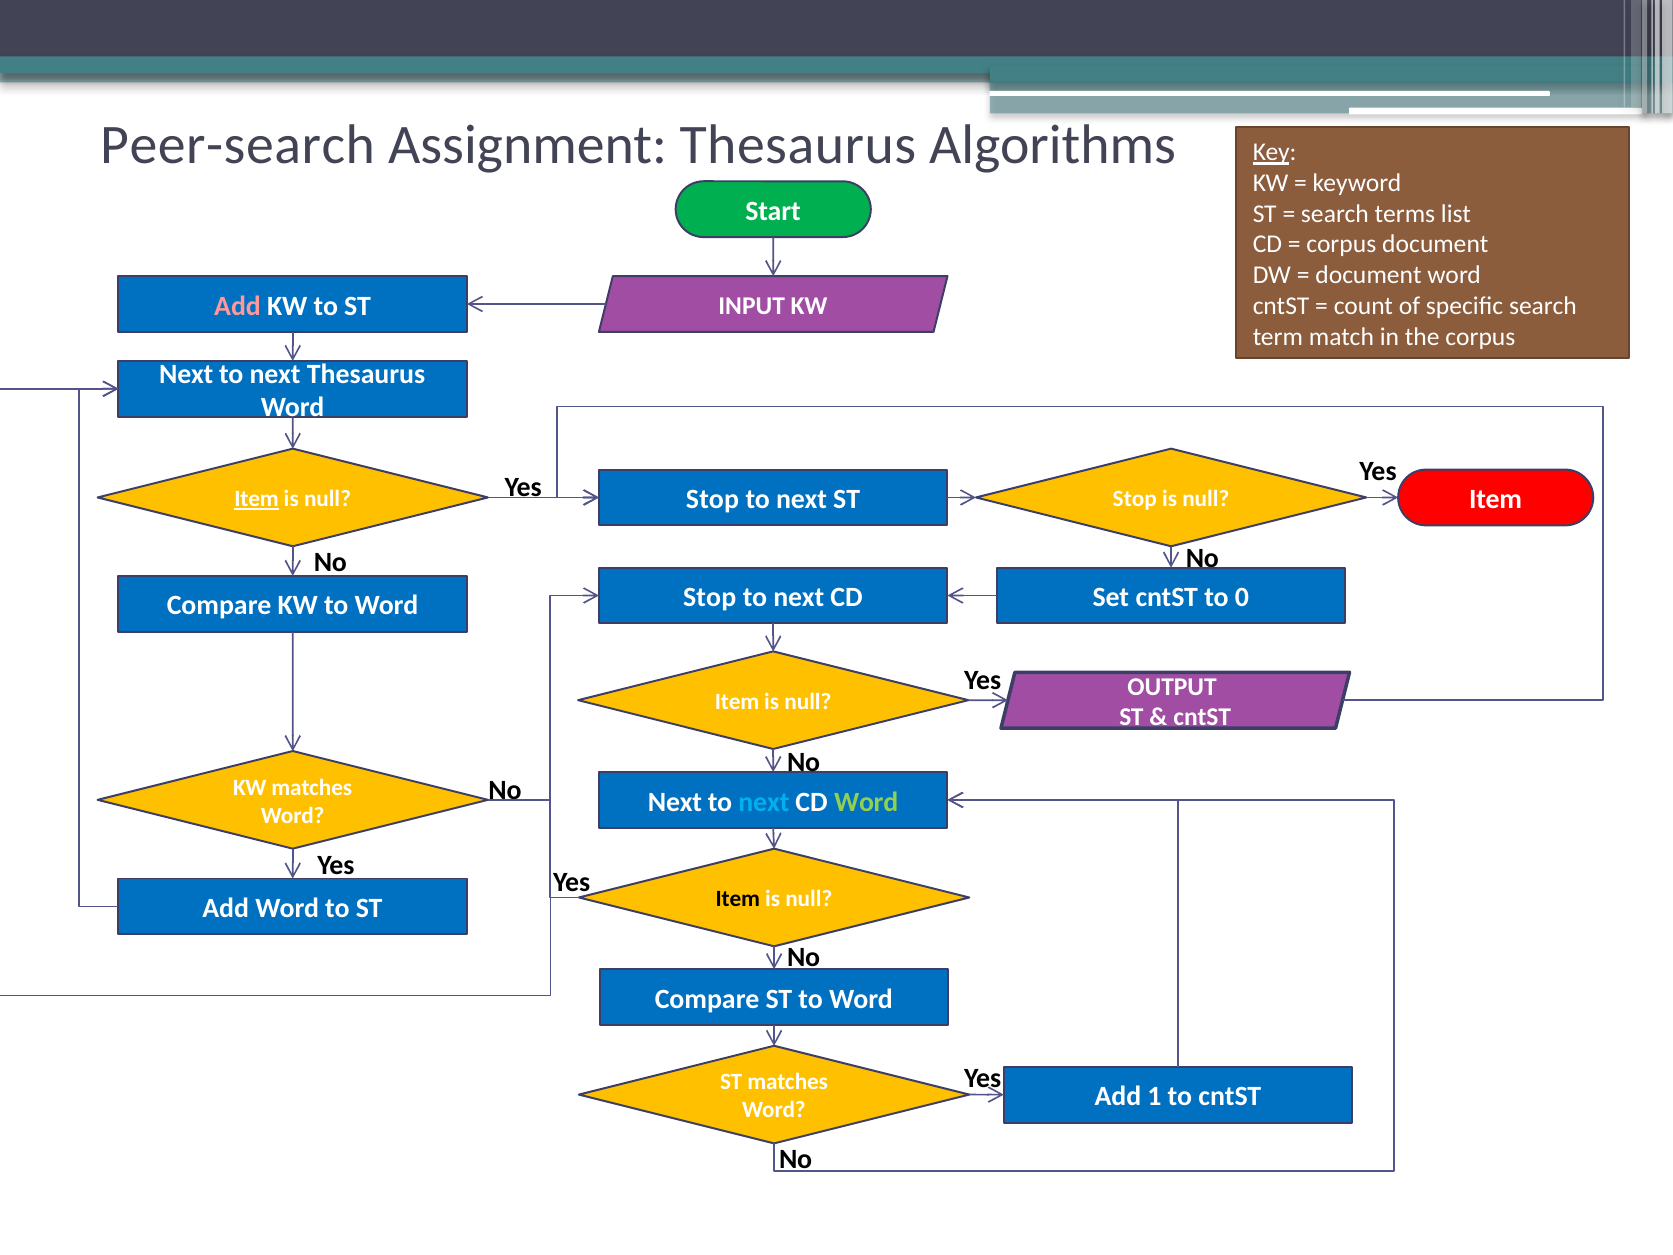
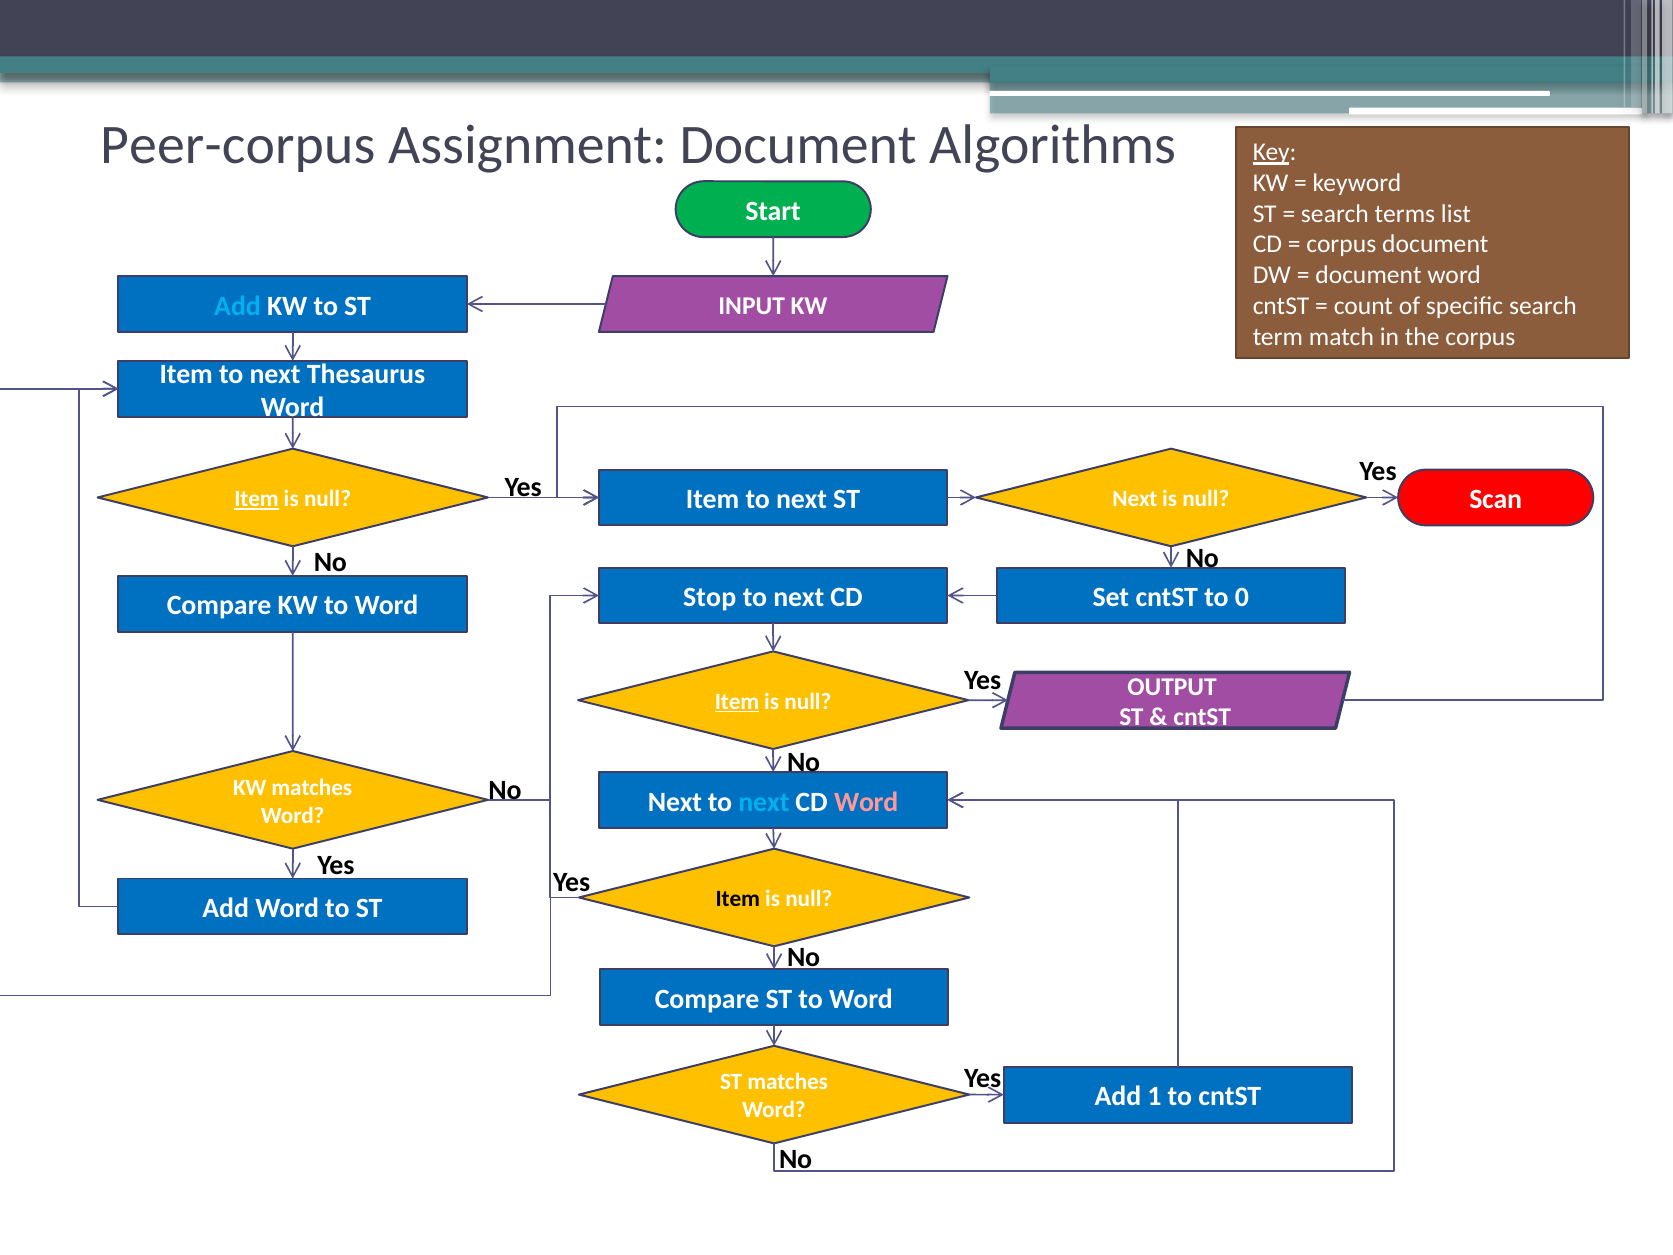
Peer-search: Peer-search -> Peer-corpus (238, 145)
Assignment Thesaurus: Thesaurus -> Document (798, 145)
Add colour: pink -> light blue (238, 306)
Next: Next -> Item (186, 374)
Stop: Stop -> Item (713, 499)
Item: Item -> Scan (1496, 499)
Stop: Stop -> Next (1135, 499)
Item underline: none -> present (737, 702)
Word colour: light green -> pink (866, 802)
